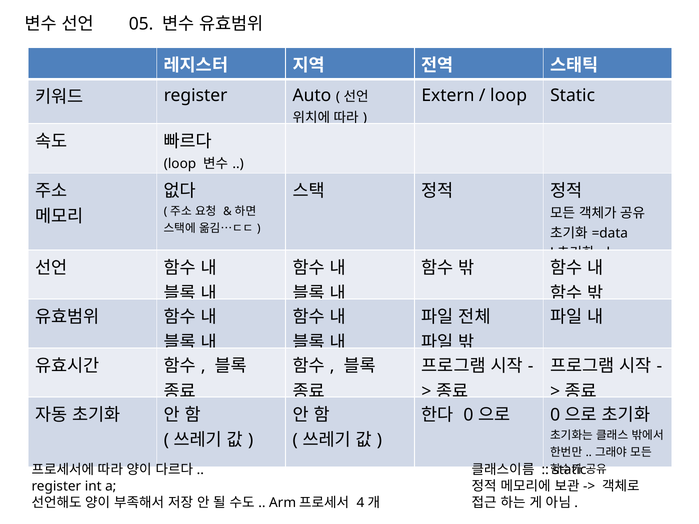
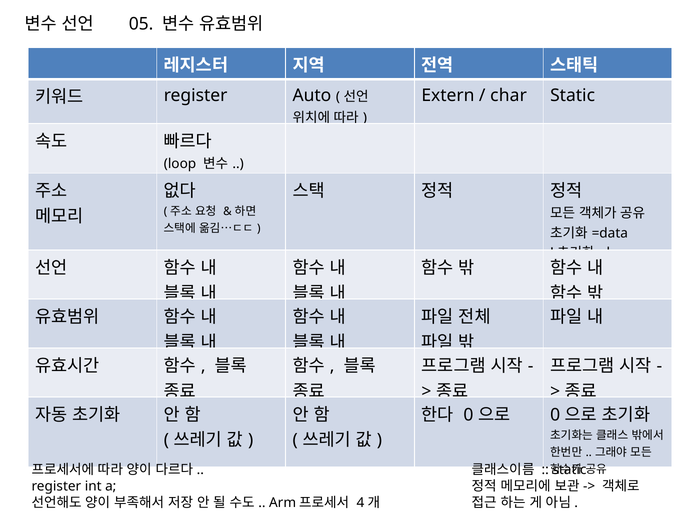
loop: loop -> char (509, 96)
